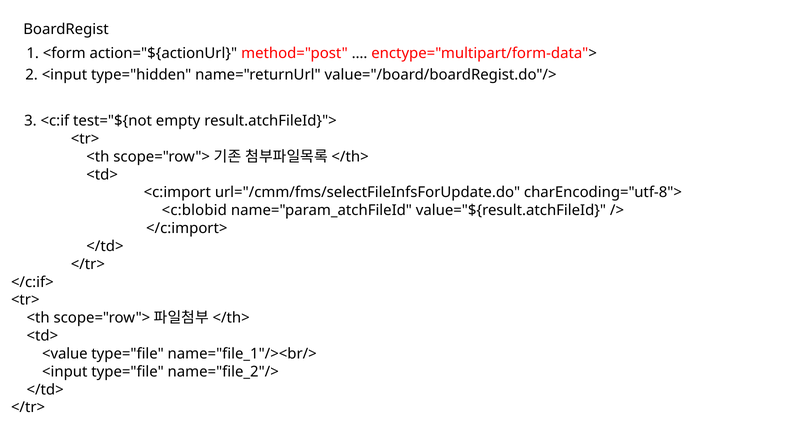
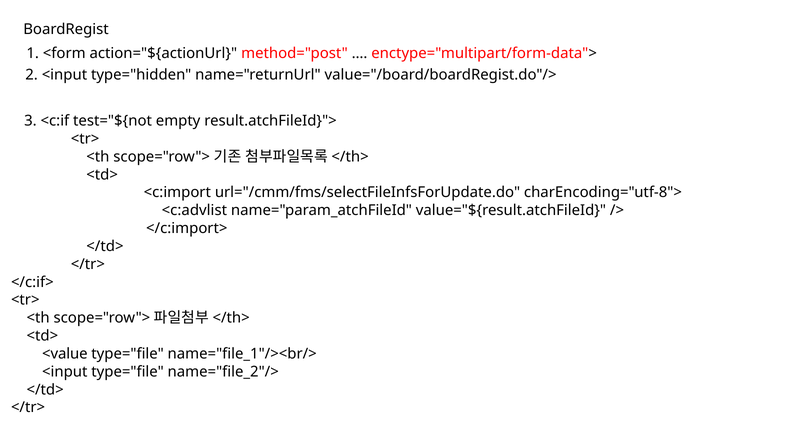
<c:blobid: <c:blobid -> <c:advlist (194, 211)
